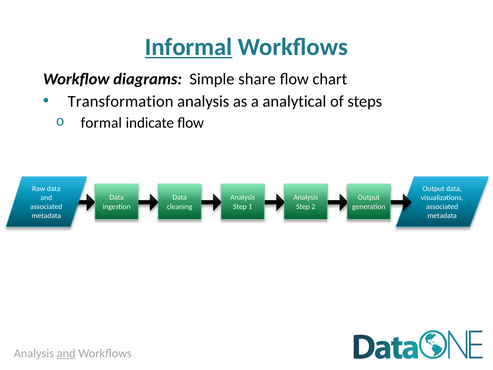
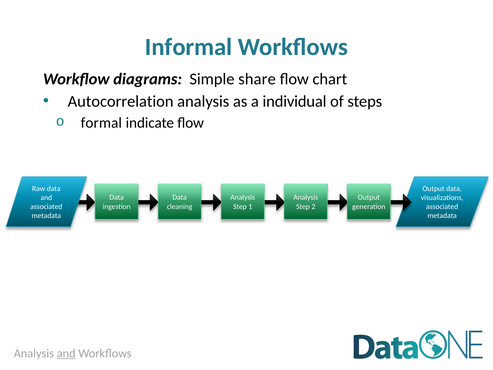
Informal underline: present -> none (189, 47)
Transformation: Transformation -> Autocorrelation (121, 101)
analytical: analytical -> individual (295, 101)
